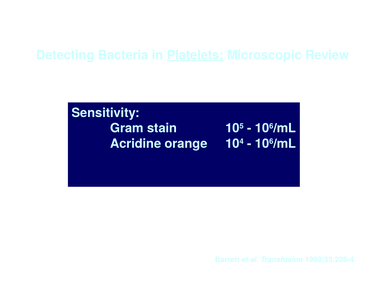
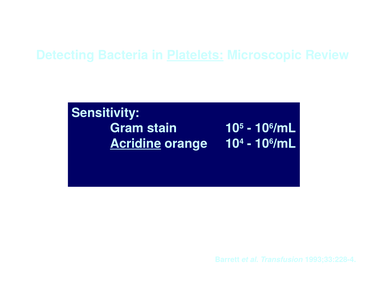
Acridine underline: none -> present (136, 144)
